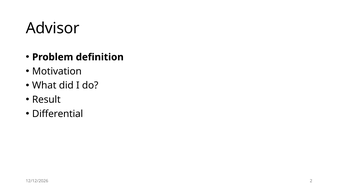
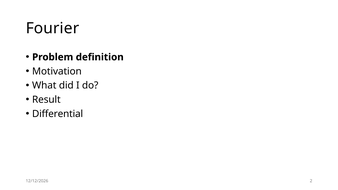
Advisor: Advisor -> Fourier (52, 28)
